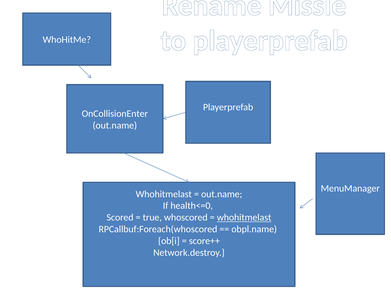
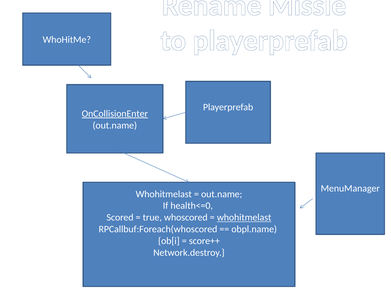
OnCollisionEnter underline: none -> present (115, 114)
